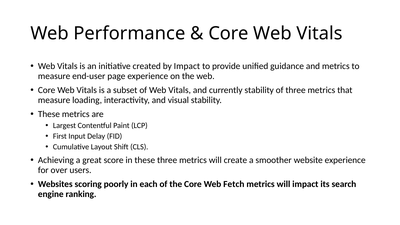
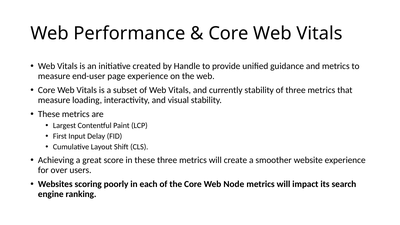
by Impact: Impact -> Handle (187, 66)
Fetch: Fetch -> Node (234, 184)
